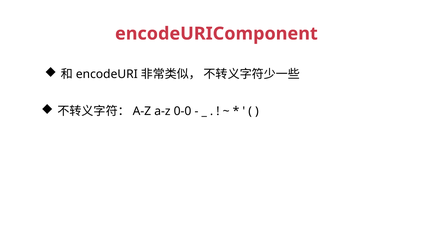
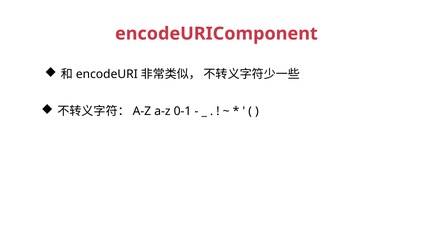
0-0: 0-0 -> 0-1 (183, 112)
